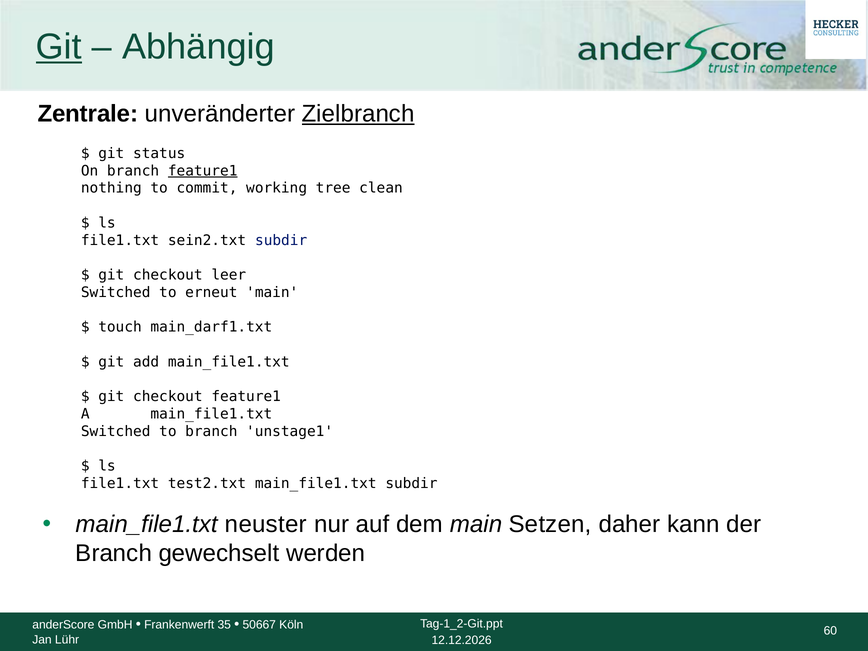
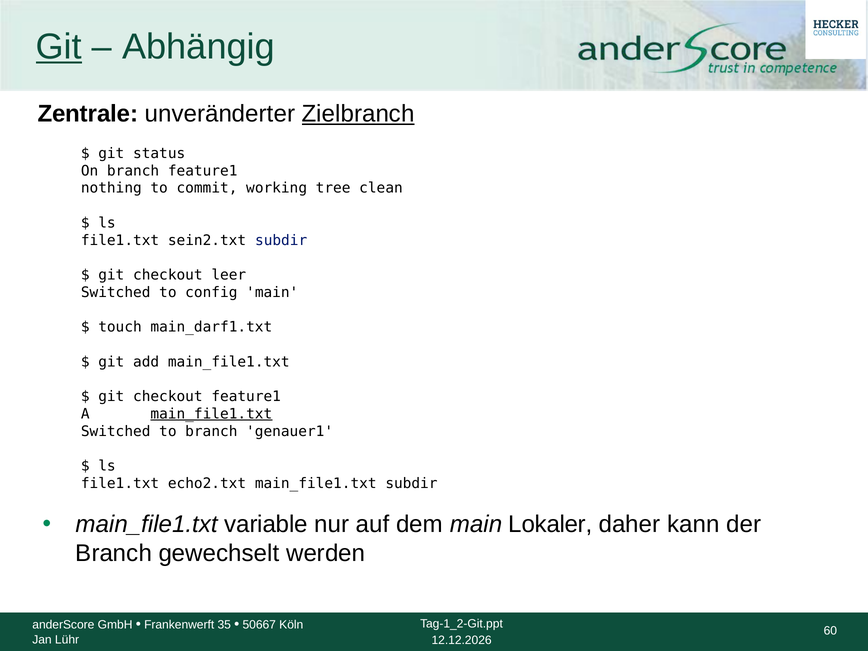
feature1 underline: present -> none (203, 171)
erneut: erneut -> config (211, 292)
main_file1.txt underline: none -> present (211, 414)
unstage1: unstage1 -> genauer1 (290, 431)
test2.txt: test2.txt -> echo2.txt (207, 483)
neuster: neuster -> variable (266, 525)
Setzen: Setzen -> Lokaler (550, 525)
